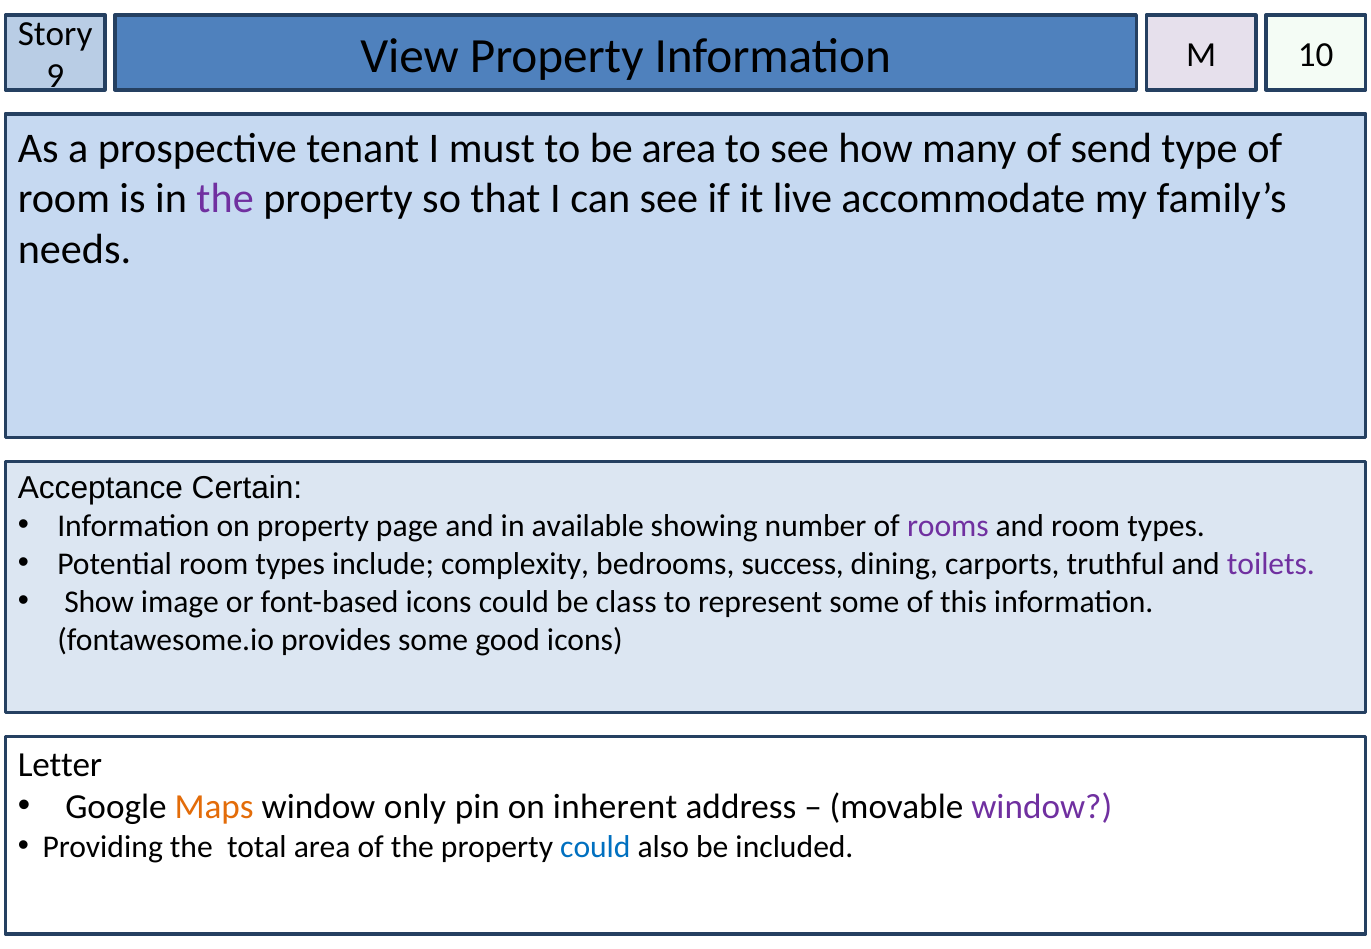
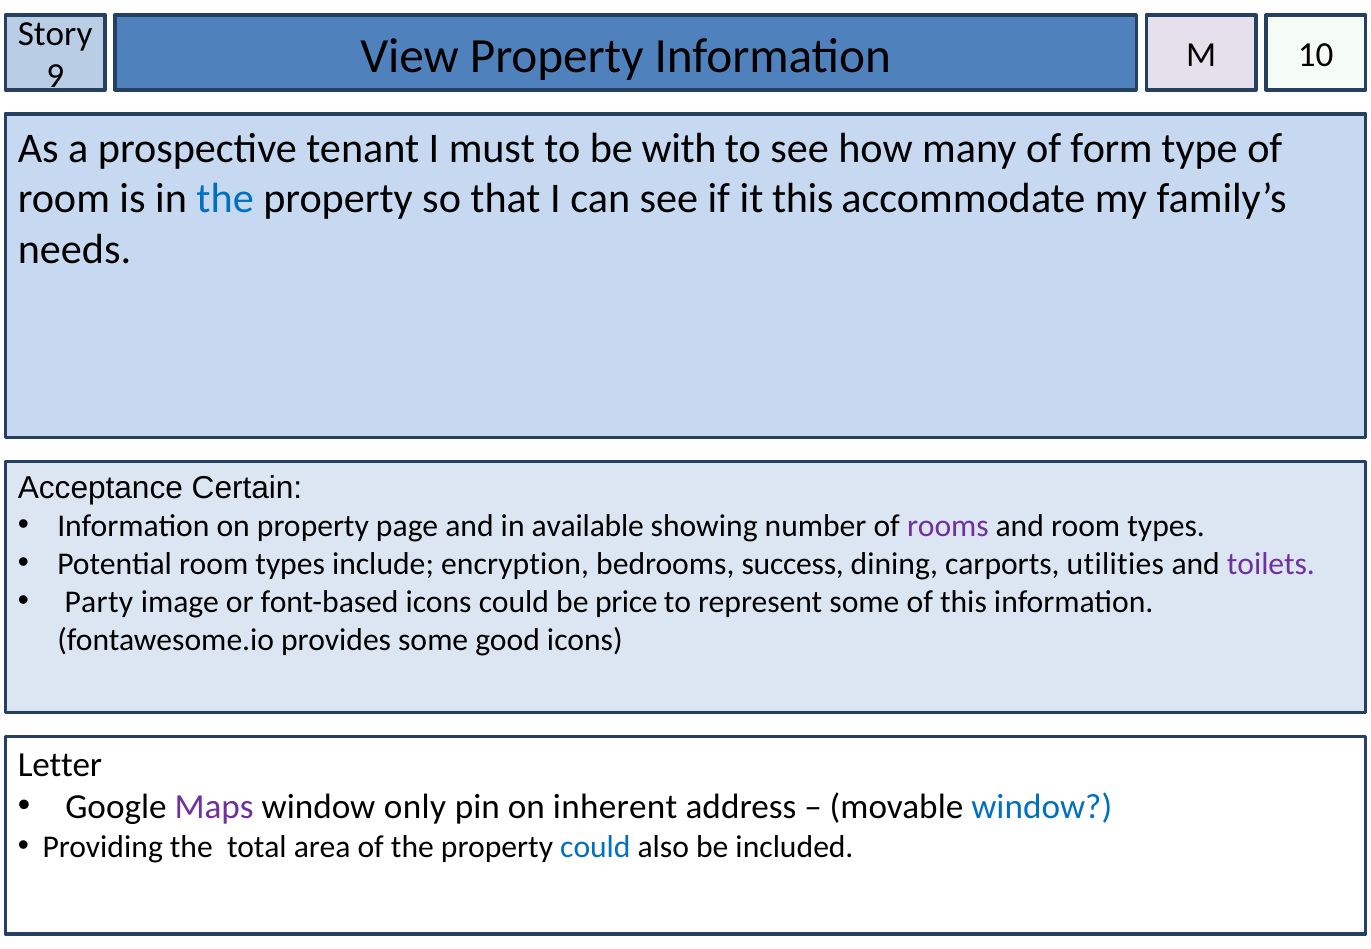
be area: area -> with (679, 148)
send: send -> form (1111, 148)
the colour: purple -> blue (225, 199)
it live: live -> this (803, 199)
complexity: complexity -> encryption (515, 564)
truthful: truthful -> utilities (1115, 564)
Show: Show -> Party (99, 602)
class: class -> price (626, 602)
Maps colour: orange -> purple (214, 807)
window colour: purple -> blue (1042, 807)
